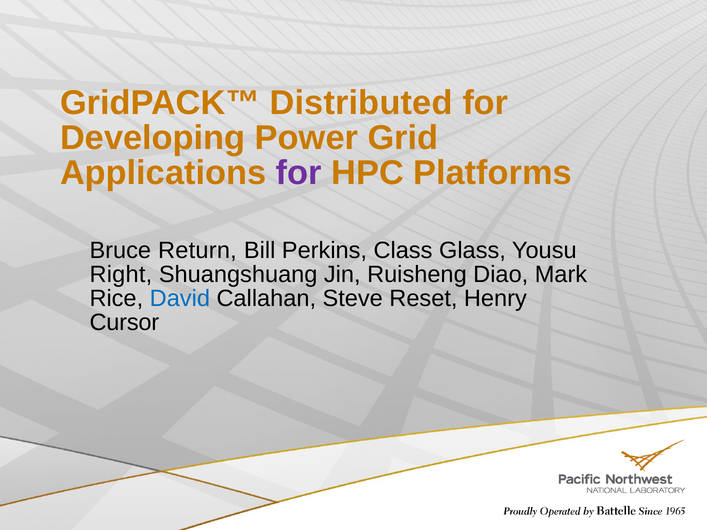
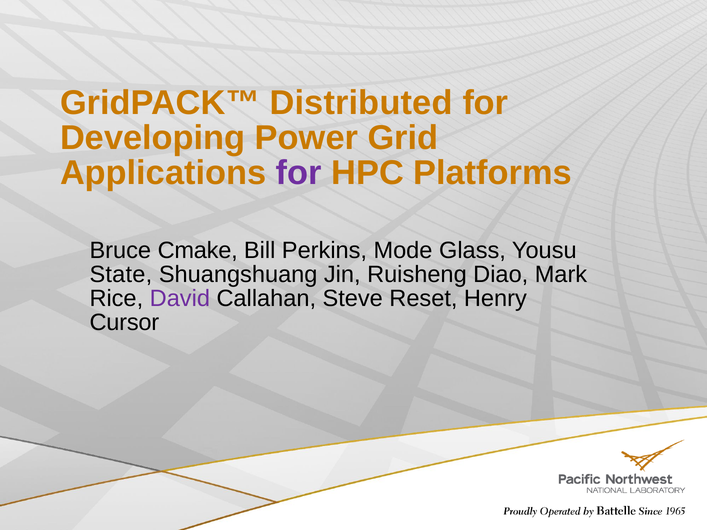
Return: Return -> Cmake (198, 251)
Class: Class -> Mode (403, 251)
Right: Right -> State (121, 275)
David colour: blue -> purple (180, 299)
